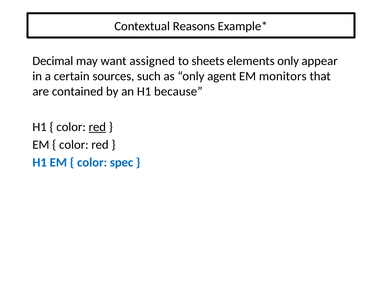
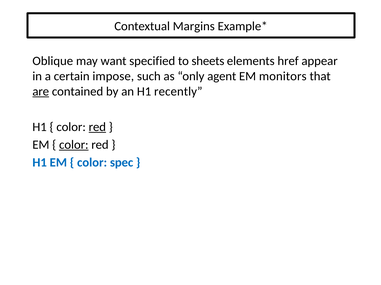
Reasons: Reasons -> Margins (194, 26)
Decimal: Decimal -> Oblique (53, 61)
assigned: assigned -> specified (152, 61)
elements only: only -> href (288, 61)
sources: sources -> impose (113, 76)
are underline: none -> present (41, 92)
because: because -> recently (178, 92)
color underline: none -> present (74, 145)
